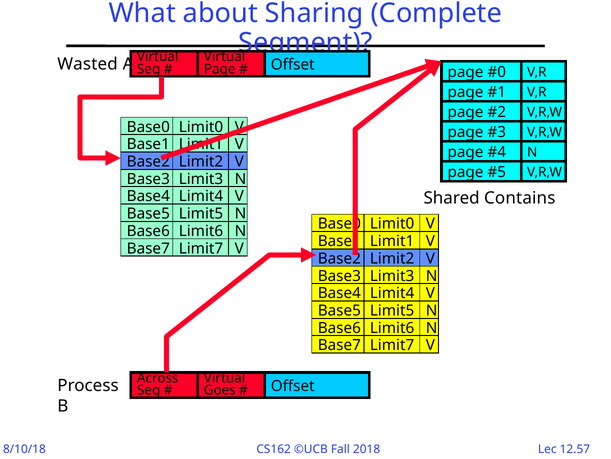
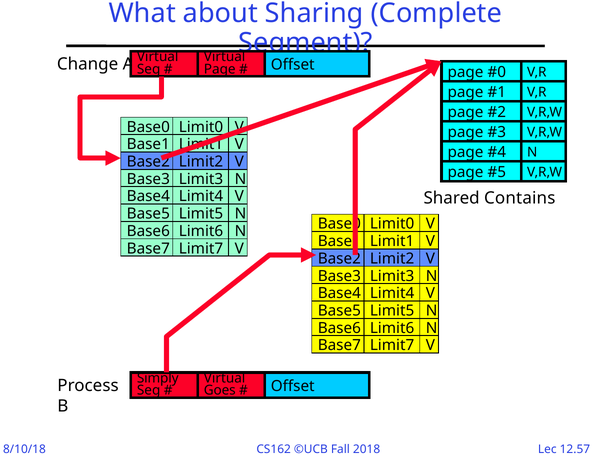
Wasted: Wasted -> Change (88, 64)
Across: Across -> Simply (158, 378)
